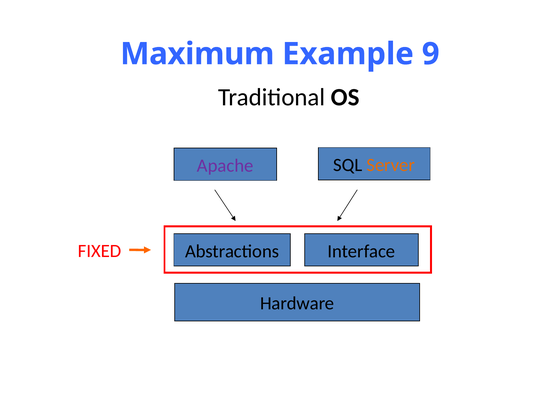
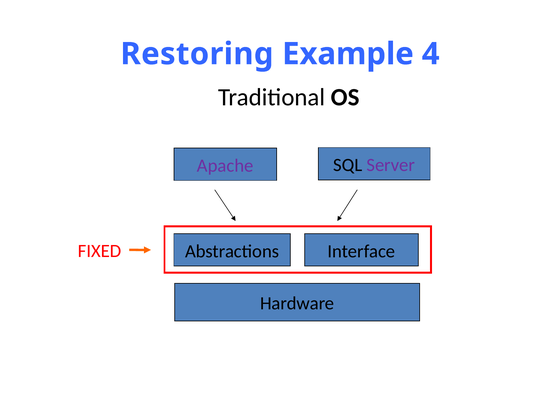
Maximum: Maximum -> Restoring (197, 54)
9: 9 -> 4 (431, 54)
Server colour: orange -> purple (391, 165)
